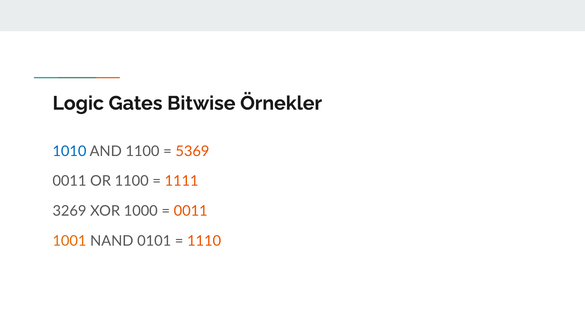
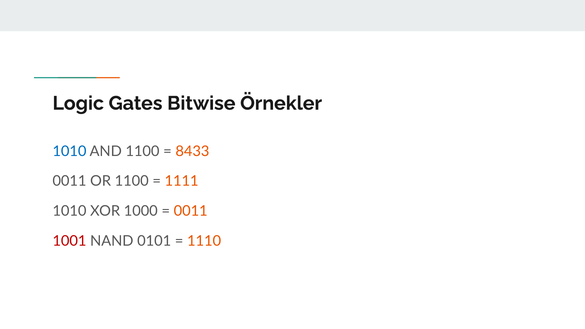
5369: 5369 -> 8433 (192, 151)
3269: 3269 -> 1010 (69, 211)
1001 colour: orange -> red (69, 241)
